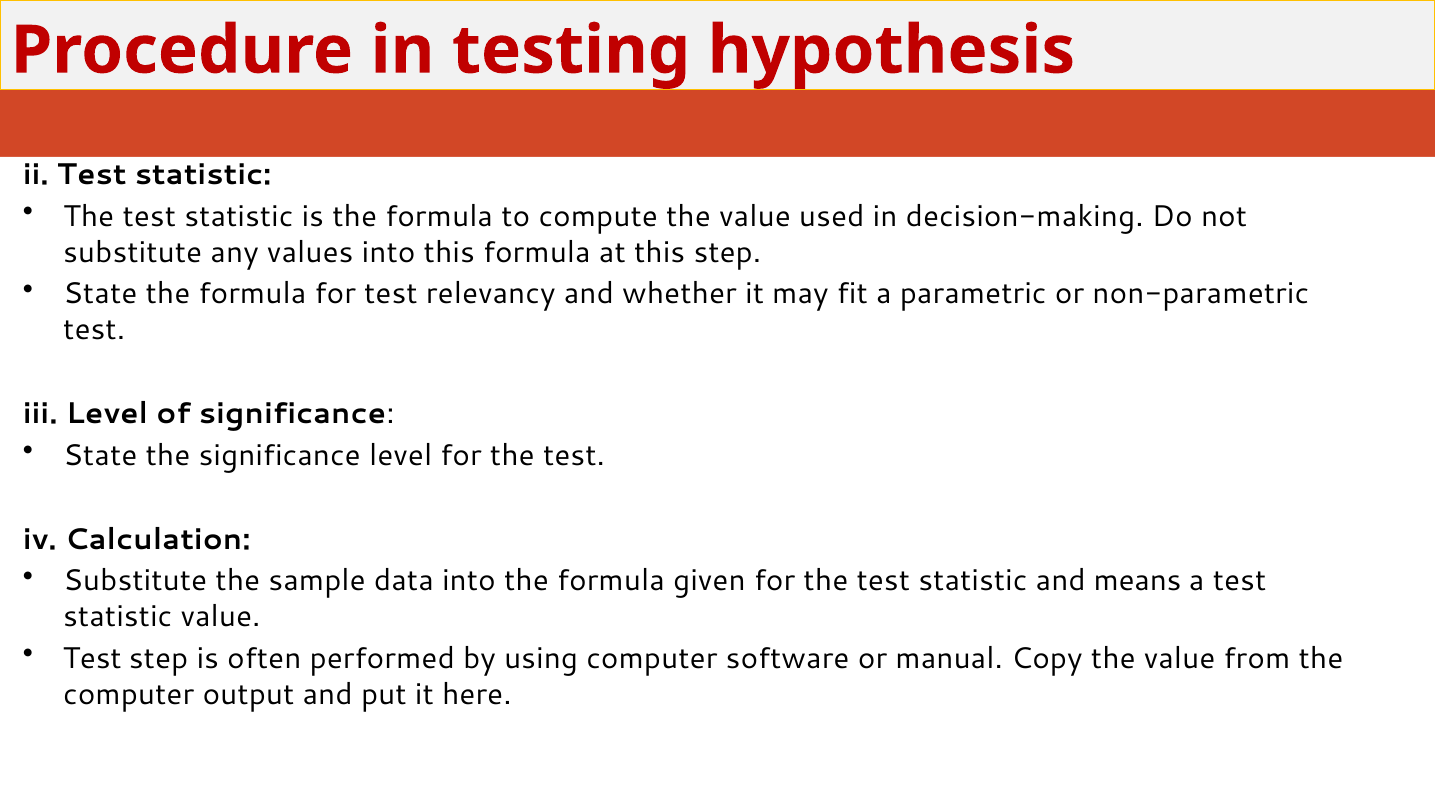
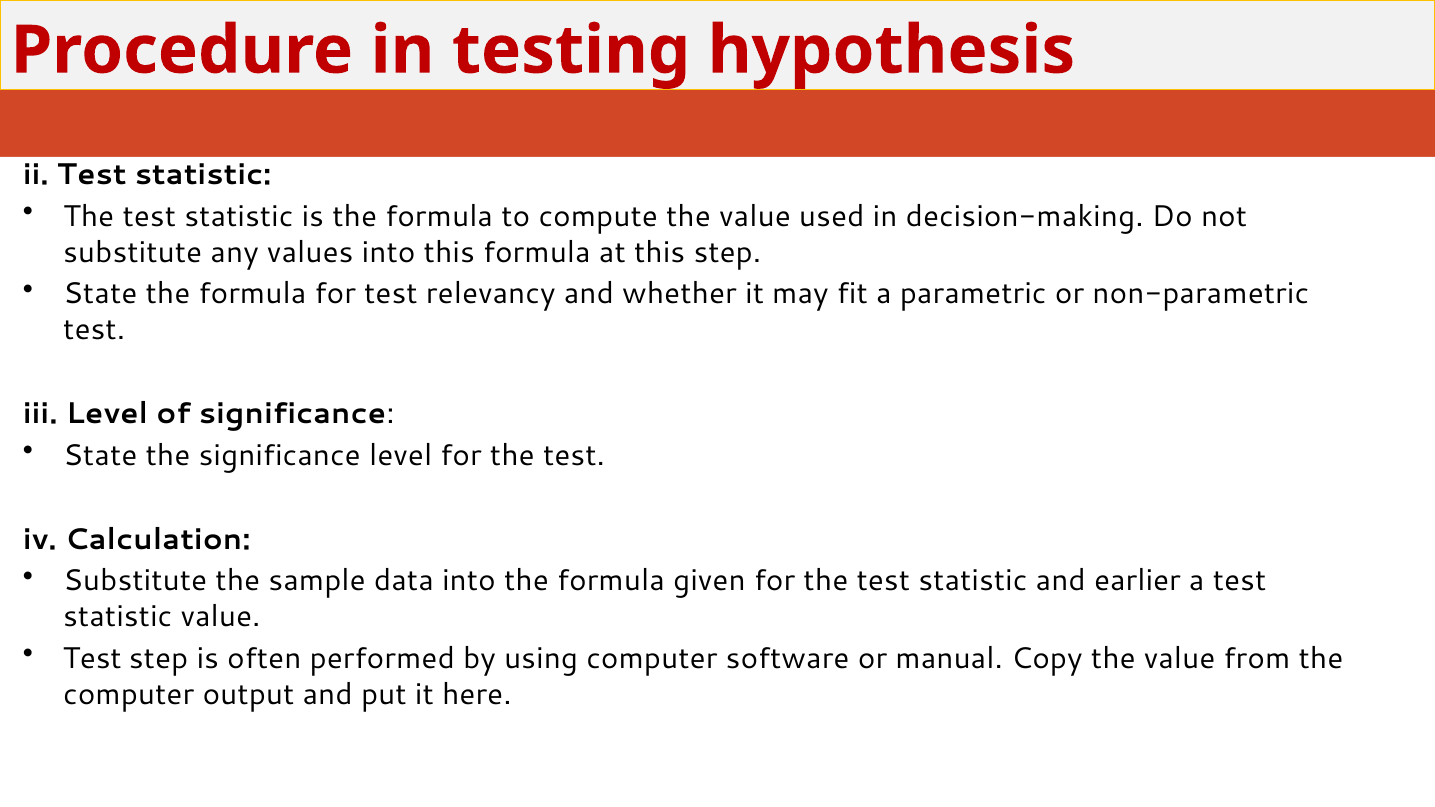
means: means -> earlier (1137, 581)
